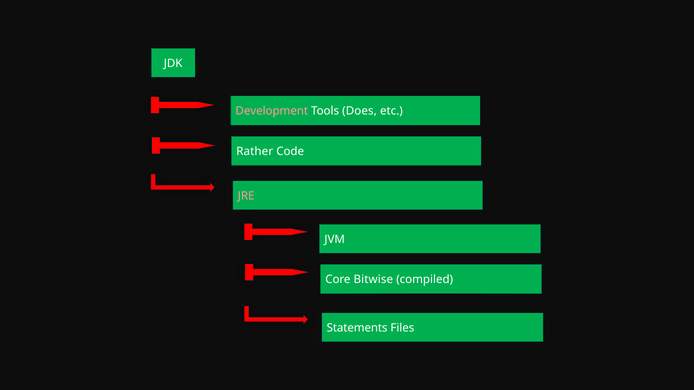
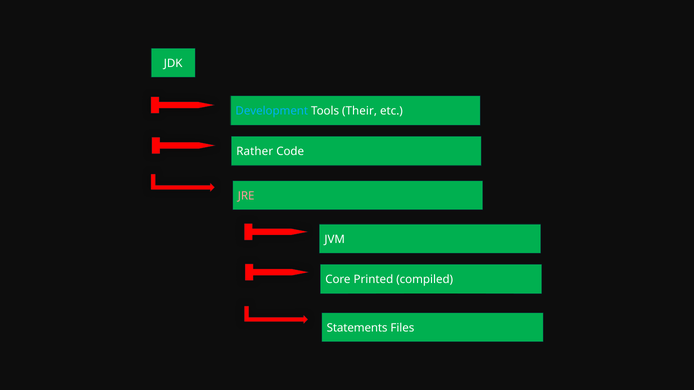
Development colour: pink -> light blue (272, 111)
Does: Does -> Their (360, 111)
Bitwise: Bitwise -> Printed (373, 280)
